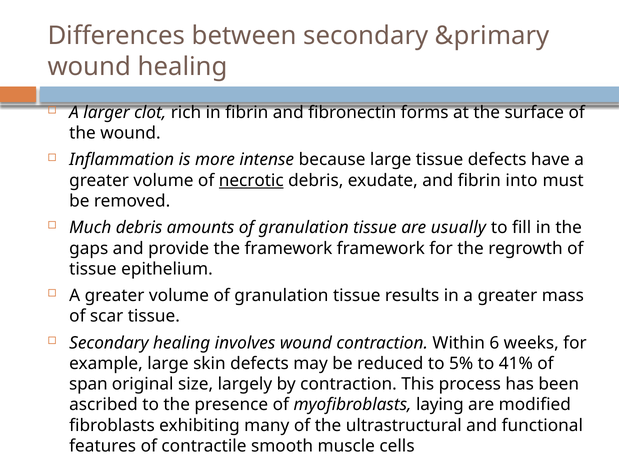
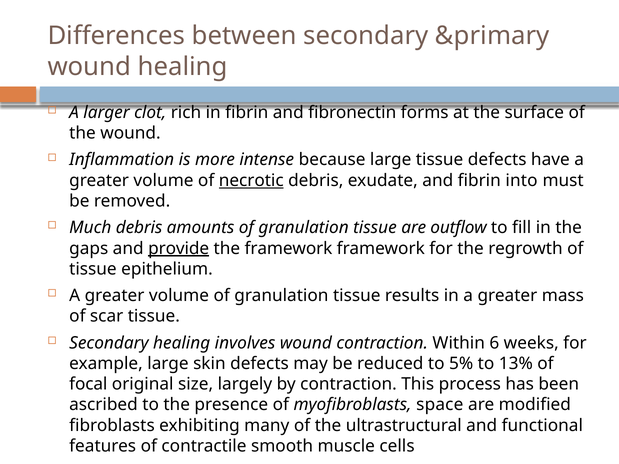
usually: usually -> outflow (459, 228)
provide underline: none -> present (179, 248)
41%: 41% -> 13% (516, 364)
span: span -> focal (88, 384)
laying: laying -> space (440, 405)
